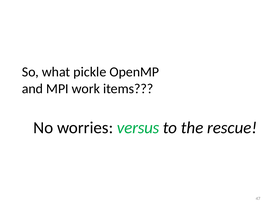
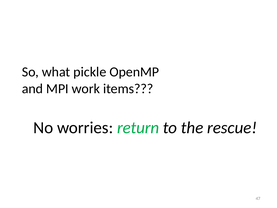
versus: versus -> return (138, 127)
